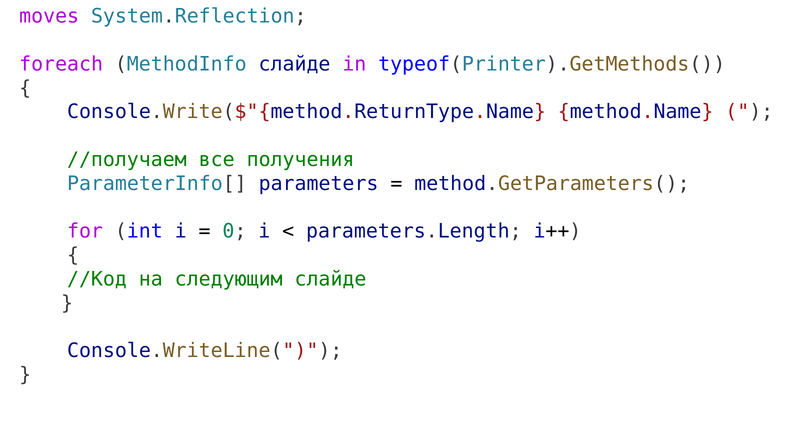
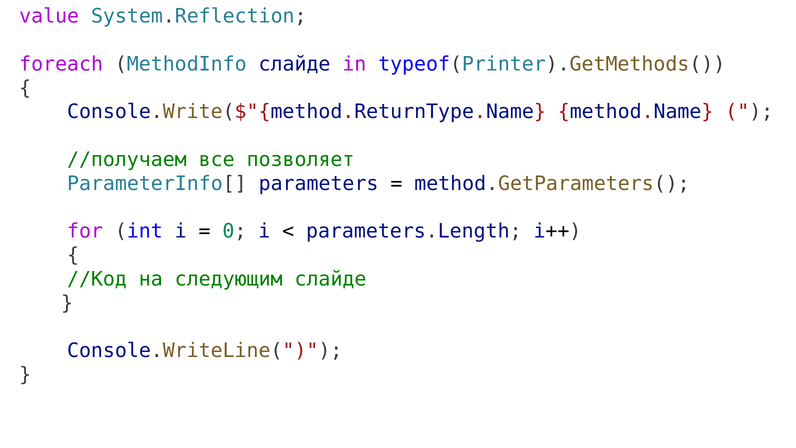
moves: moves -> value (49, 16)
получения: получения -> позволяет (301, 160)
